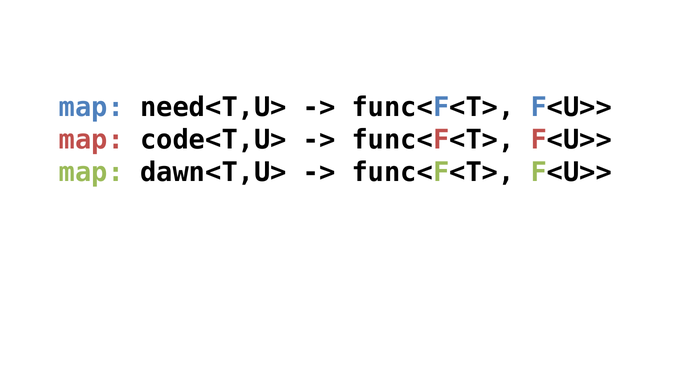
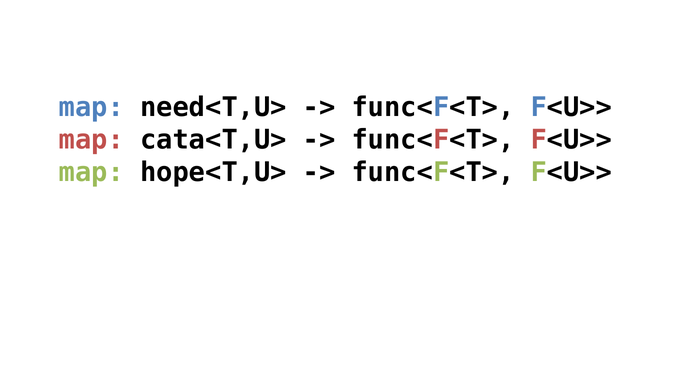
code<T,U>: code<T,U> -> cata<T,U> (213, 140)
dawn<T,U>: dawn<T,U> -> hope<T,U> (213, 173)
